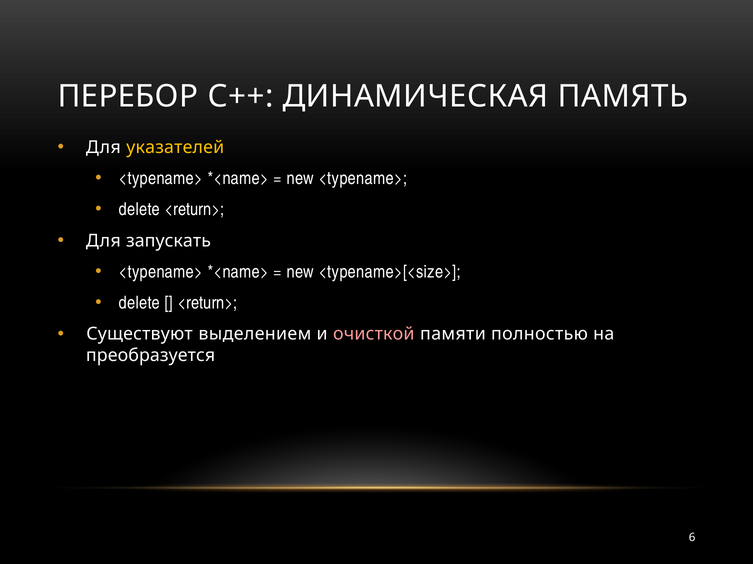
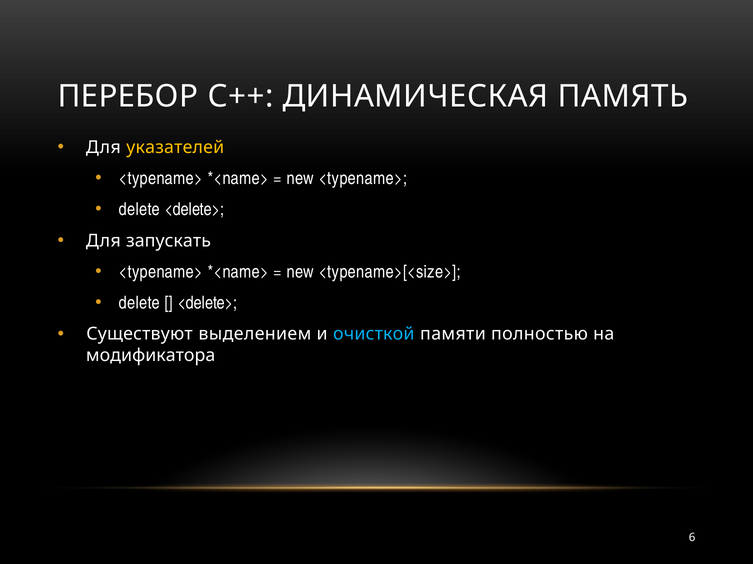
delete <return>: <return> -> <delete> (194, 210)
<return>: <return> -> <delete> (208, 303)
очисткой colour: pink -> light blue (374, 335)
преобразуется: преобразуется -> модификатора (151, 356)
